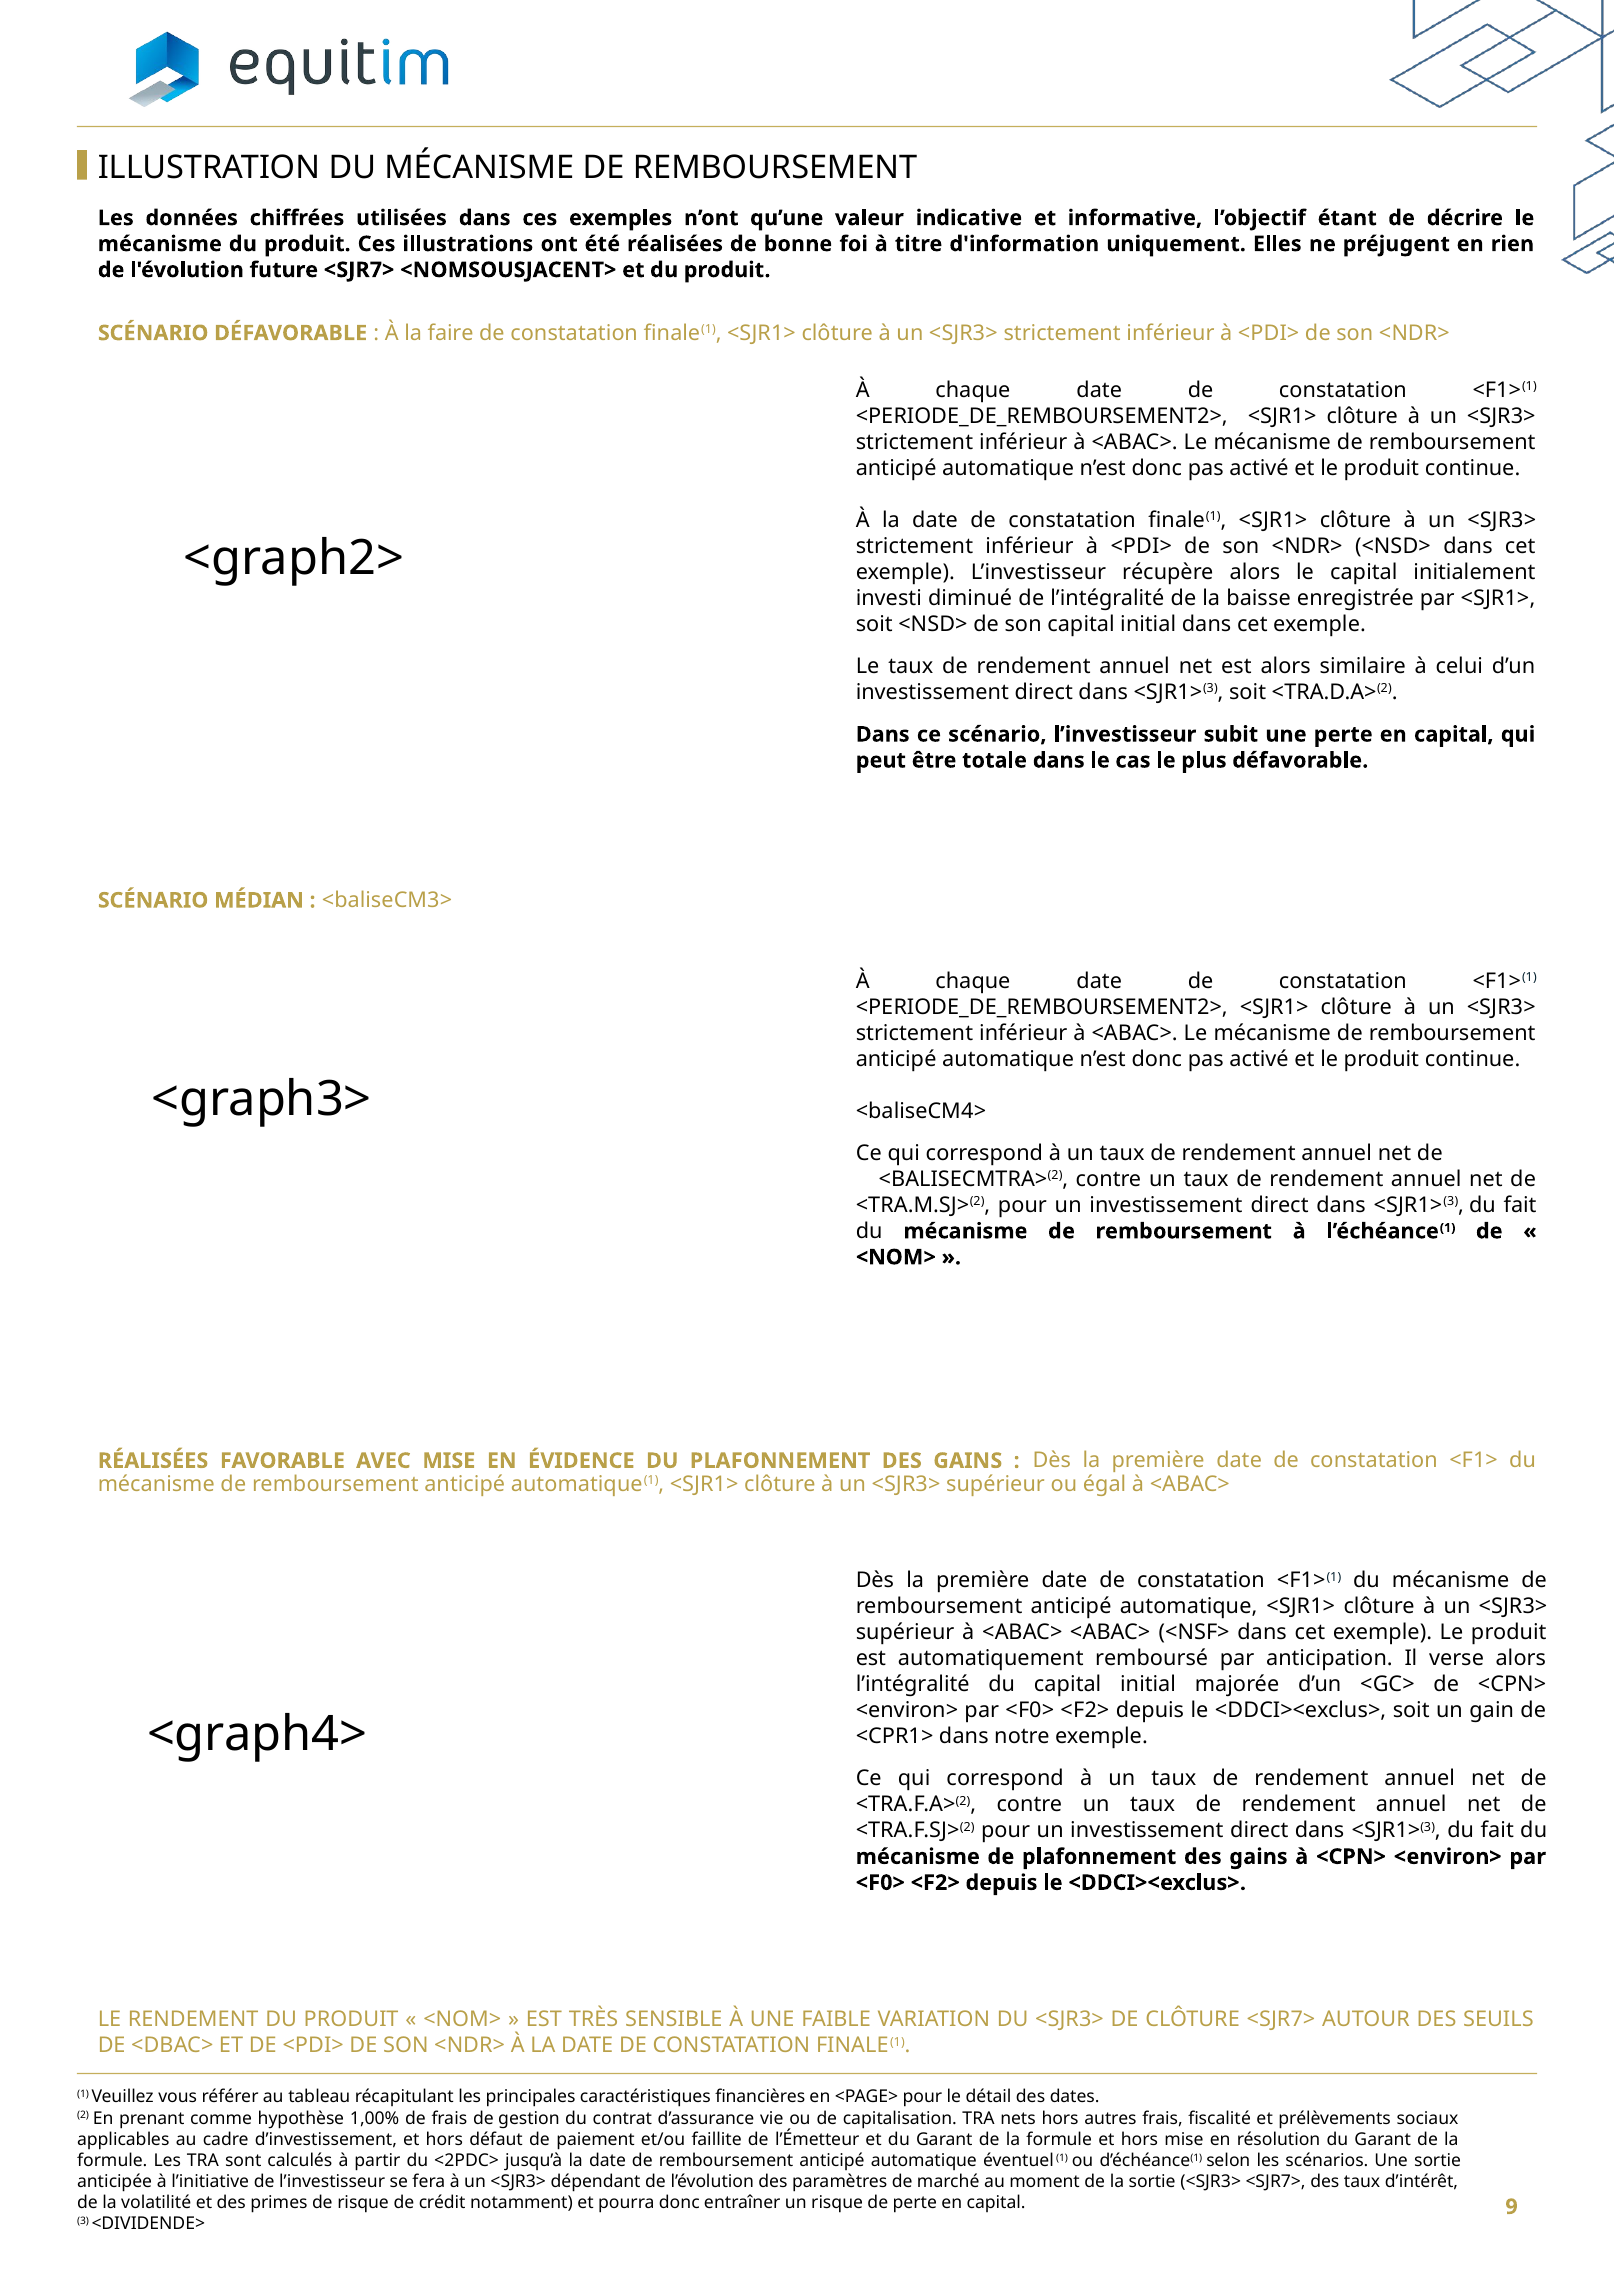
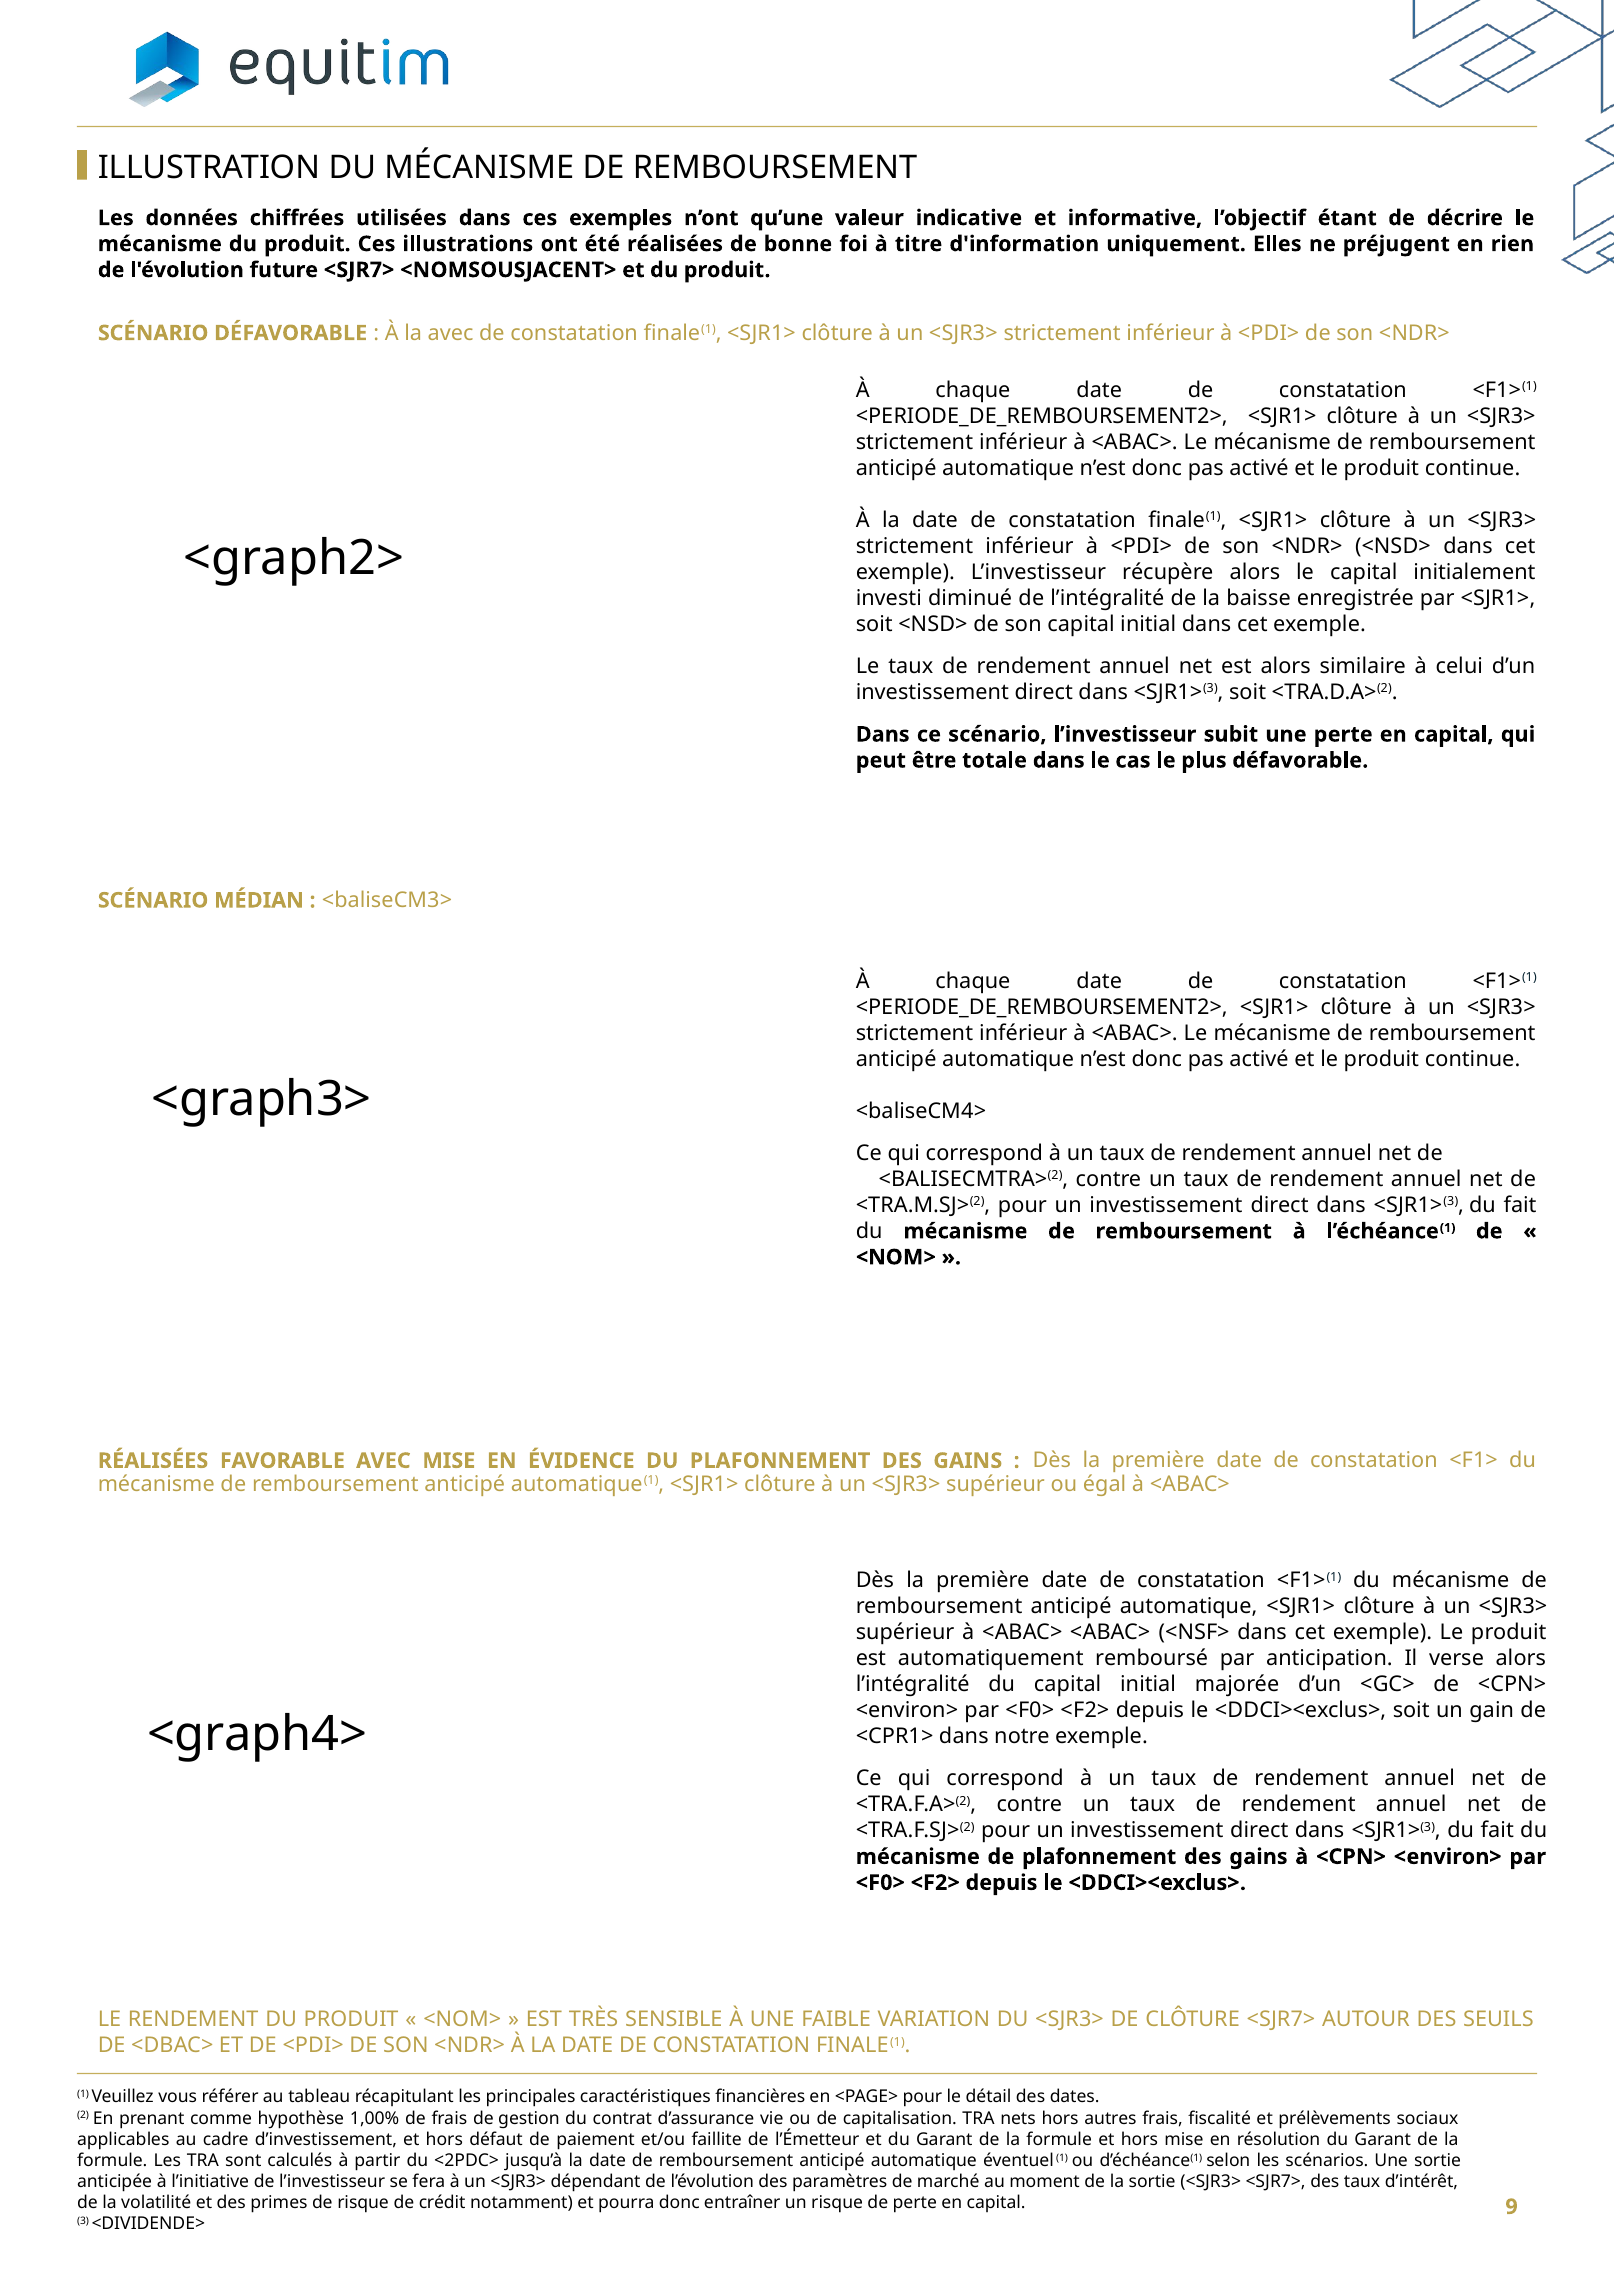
la faire: faire -> avec (451, 333)
